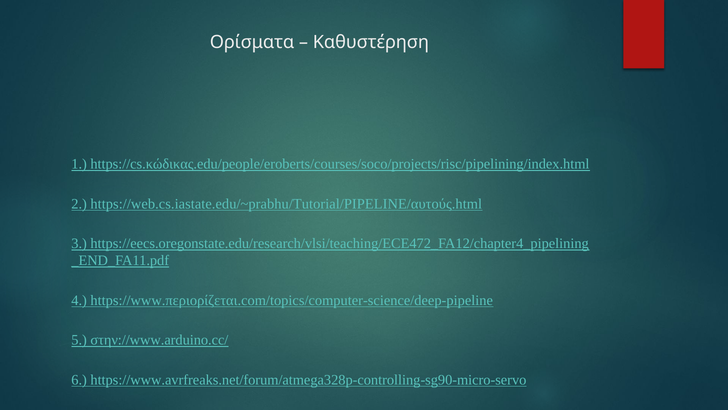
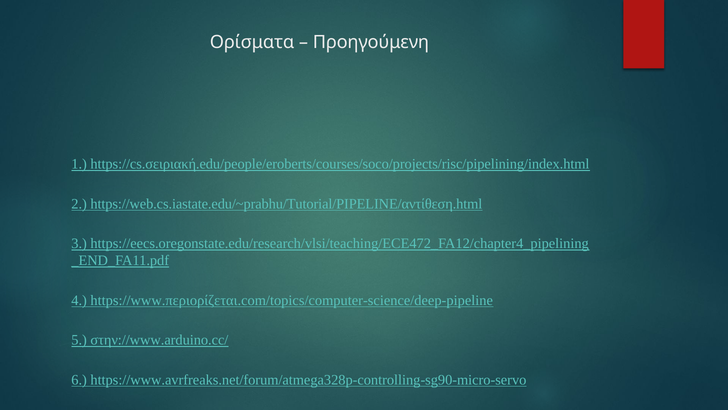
Καθυστέρηση: Καθυστέρηση -> Προηγούμενη (371, 42)
https://cs.κώδικας.edu/people/eroberts/courses/soco/projects/risc/pipelining/index.html: https://cs.κώδικας.edu/people/eroberts/courses/soco/projects/risc/pipelining/index.html -> https://cs.σειριακή.edu/people/eroberts/courses/soco/projects/risc/pipelining/index.html (340, 164)
https://web.cs.iastate.edu/~prabhu/Tutorial/PIPELINE/αυτούς.html: https://web.cs.iastate.edu/~prabhu/Tutorial/PIPELINE/αυτούς.html -> https://web.cs.iastate.edu/~prabhu/Tutorial/PIPELINE/αντίθεση.html (286, 204)
